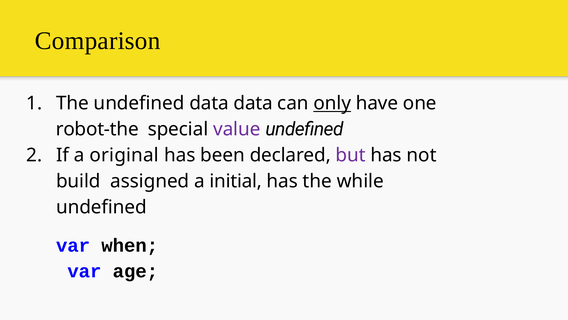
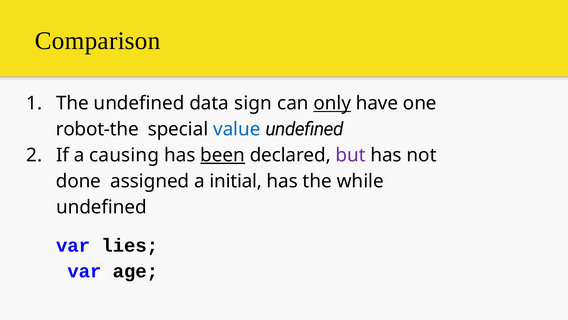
data data: data -> sign (253, 103)
value colour: purple -> blue (237, 129)
original: original -> causing (124, 155)
been underline: none -> present (223, 155)
build: build -> done (78, 181)
when: when -> lies (130, 245)
